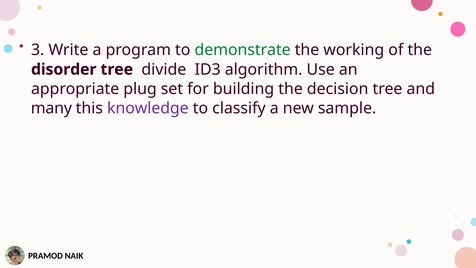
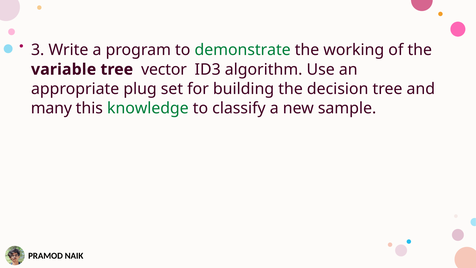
disorder: disorder -> variable (64, 69)
divide: divide -> vector (164, 69)
knowledge colour: purple -> green (148, 108)
